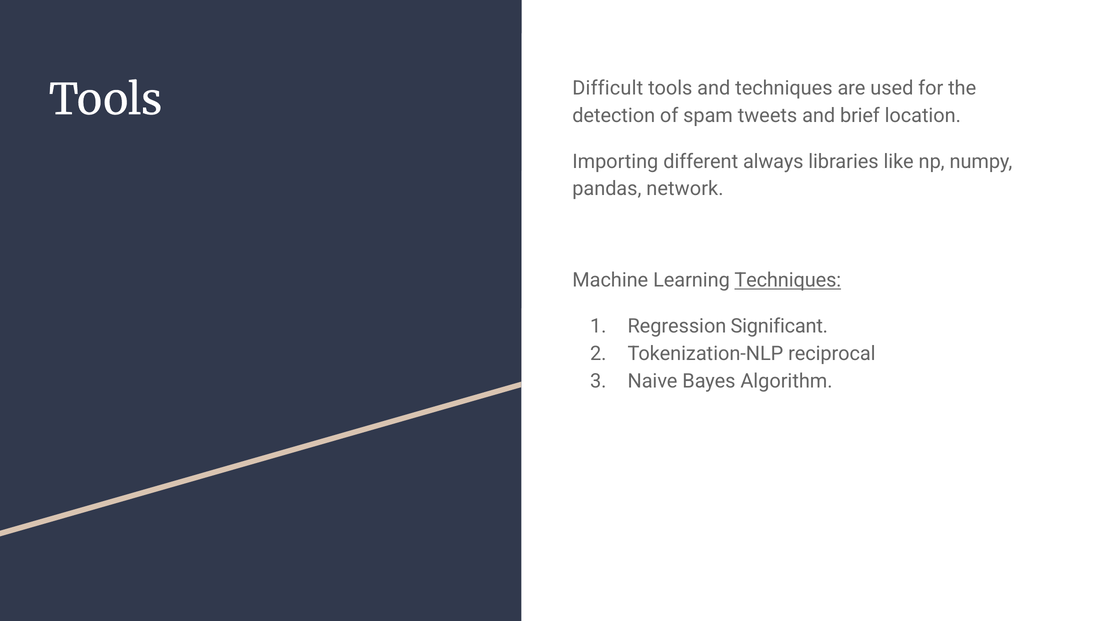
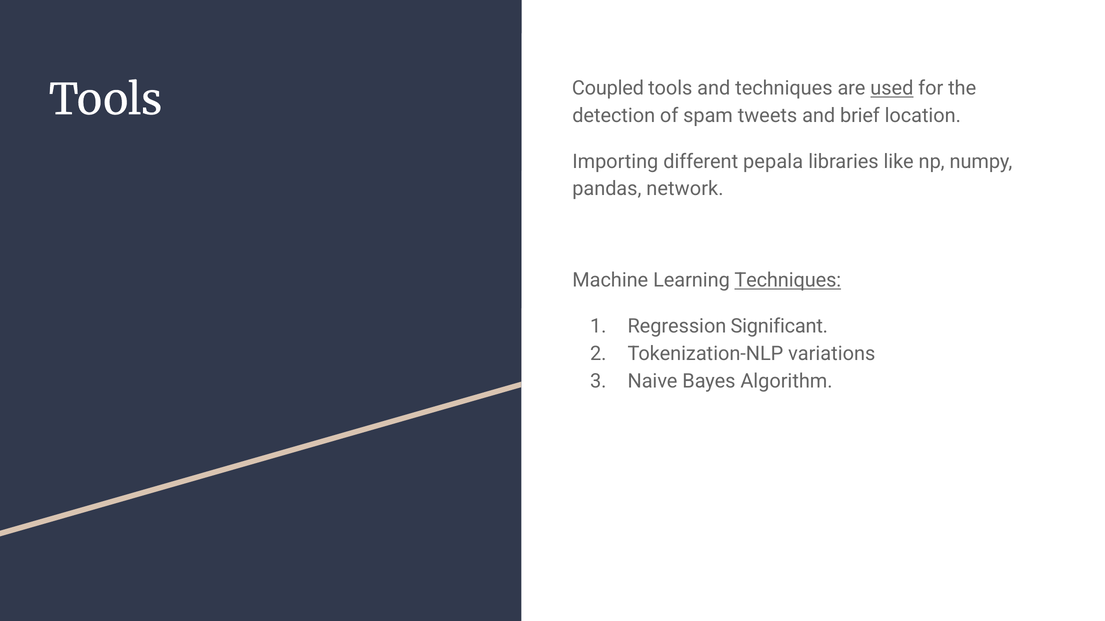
Difficult: Difficult -> Coupled (608, 88)
used underline: none -> present (892, 88)
always: always -> pepala (773, 162)
reciprocal: reciprocal -> variations (832, 354)
